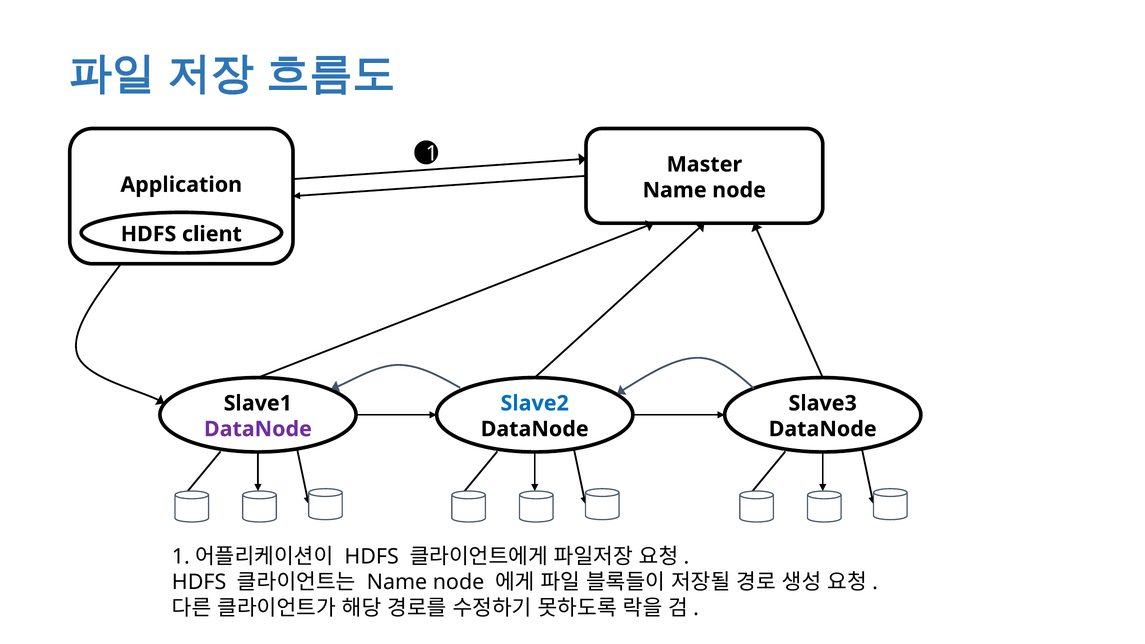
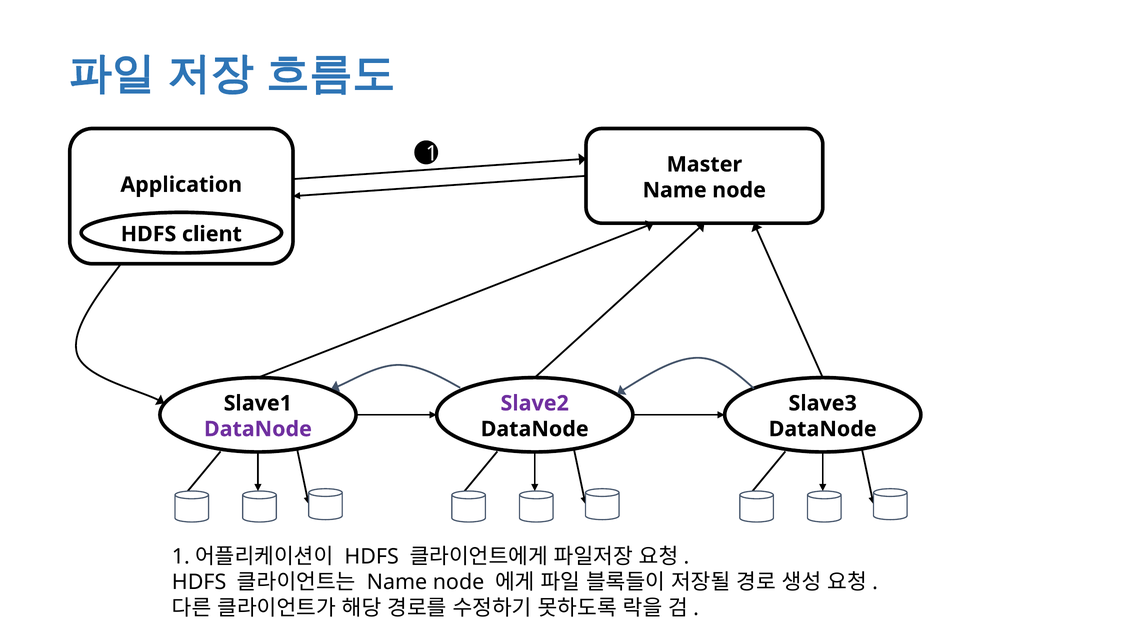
Slave2 colour: blue -> purple (535, 403)
